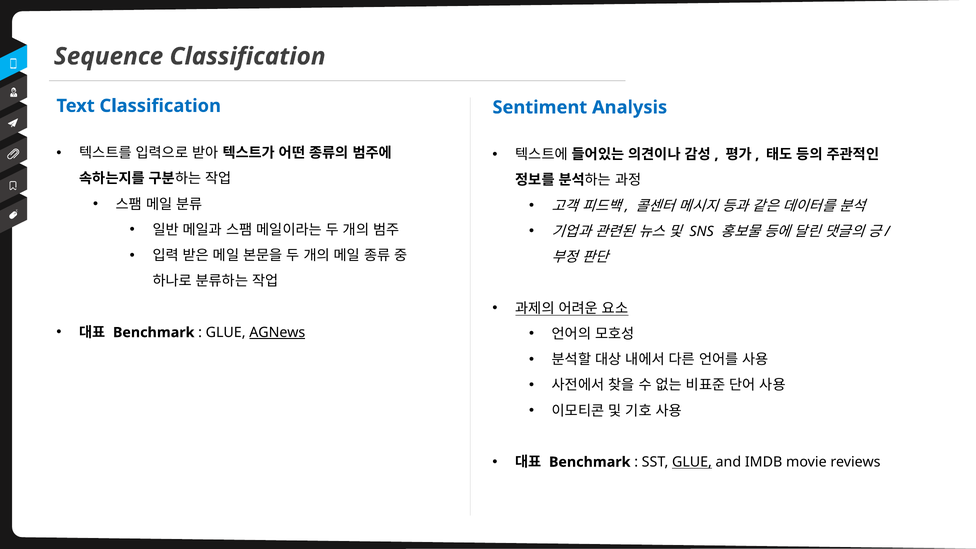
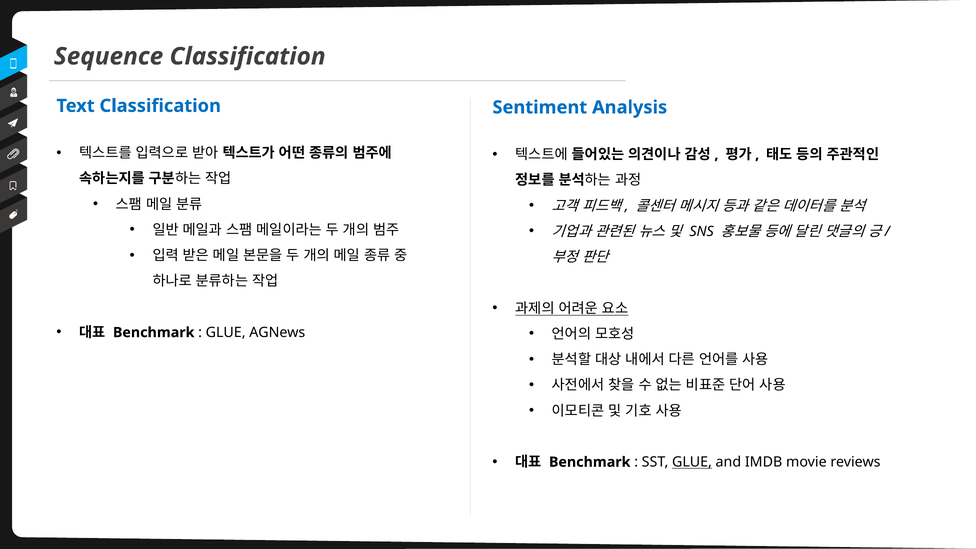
AGNews underline: present -> none (277, 332)
